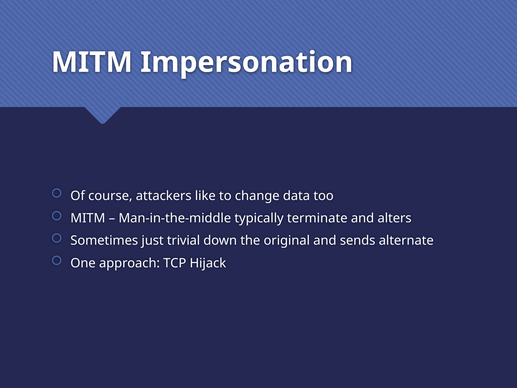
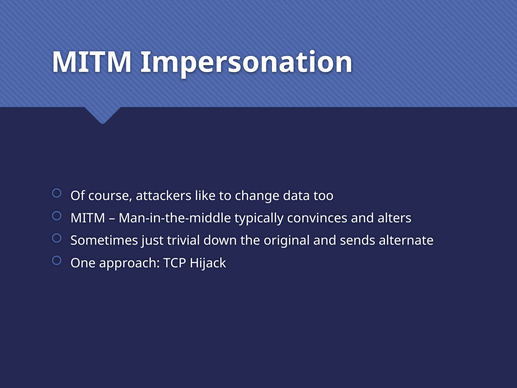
terminate: terminate -> convinces (317, 218)
